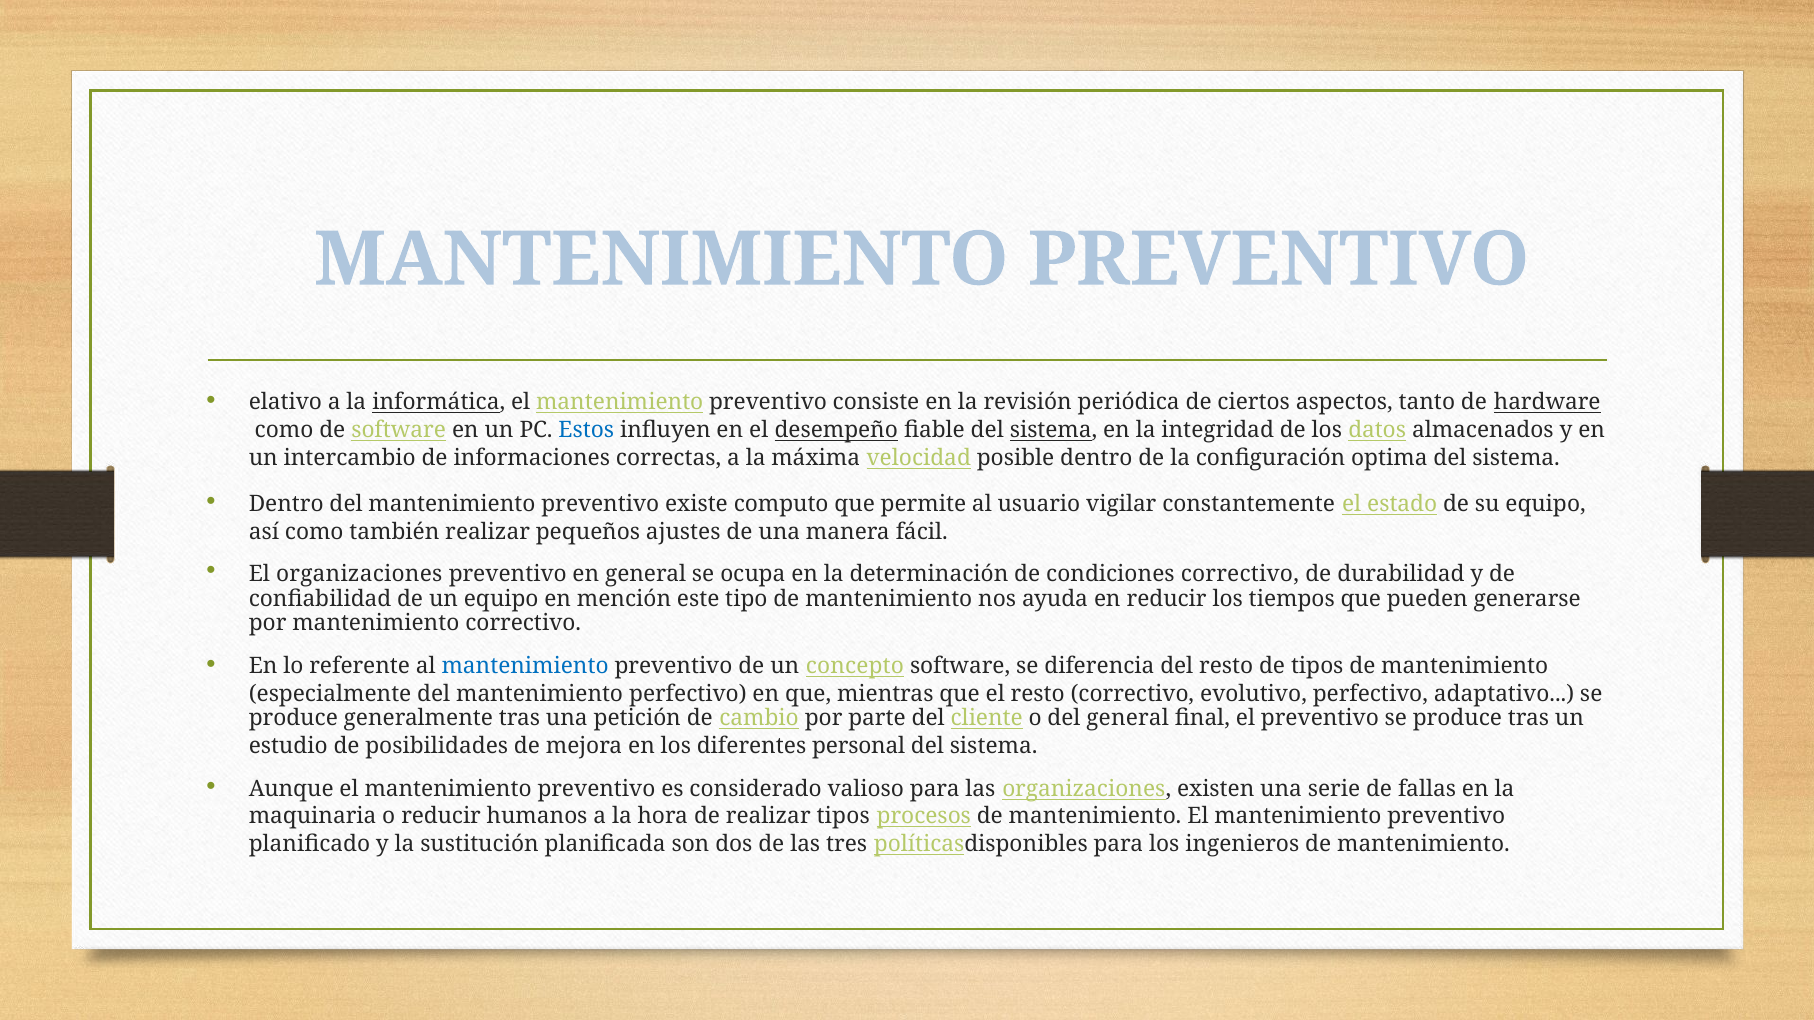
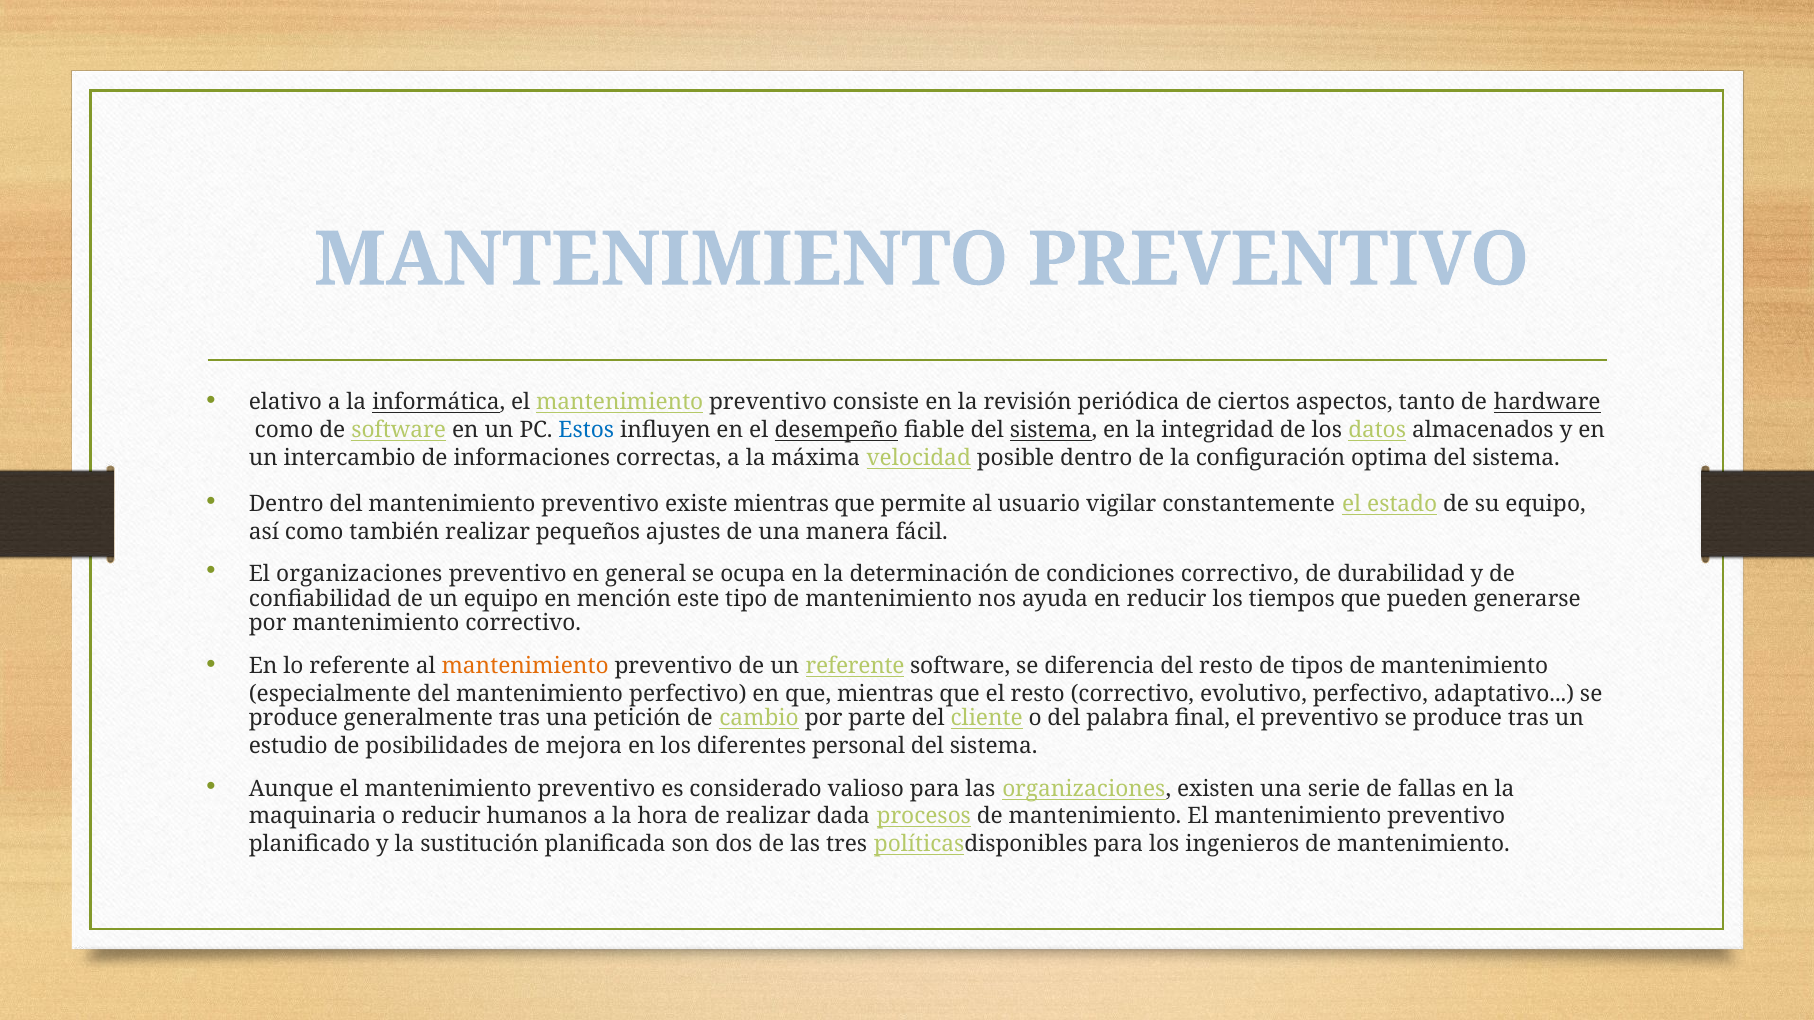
existe computo: computo -> mientras (781, 504)
mantenimiento colour: blue -> orange (525, 666)
un concepto: concepto -> referente (855, 666)
del general: general -> palabra (1128, 719)
realizar tipos: tipos -> dada (843, 817)
